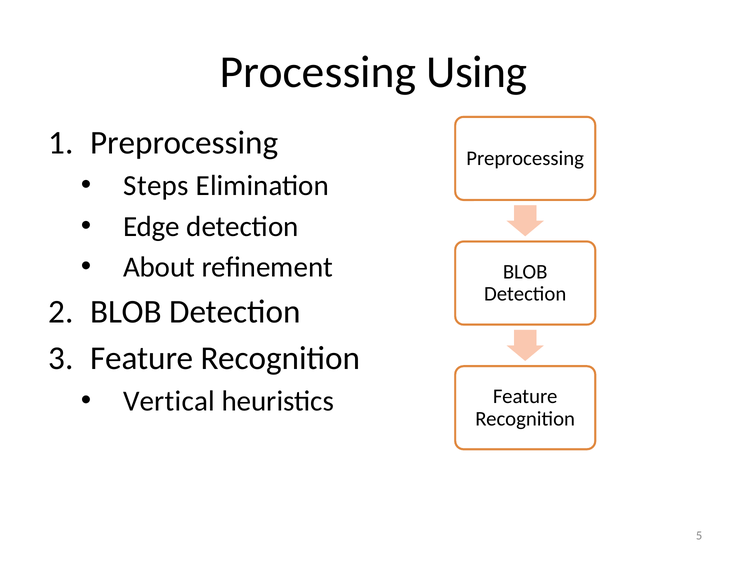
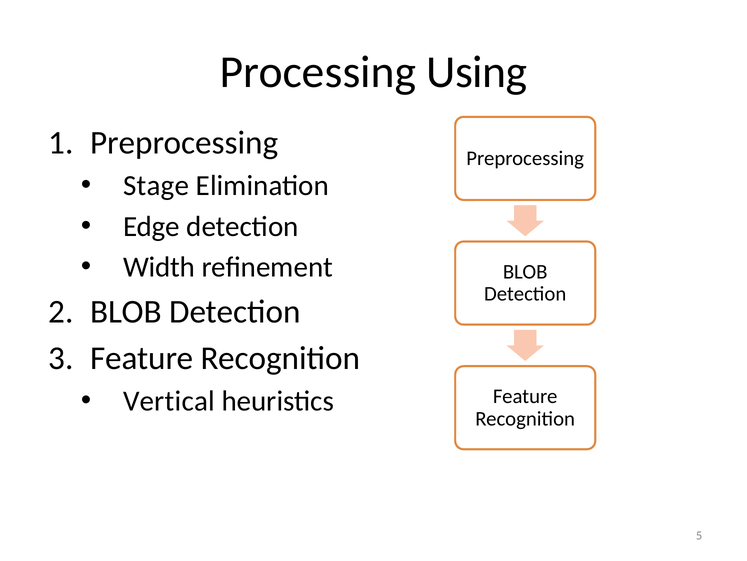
Steps: Steps -> Stage (156, 186)
About: About -> Width (159, 267)
